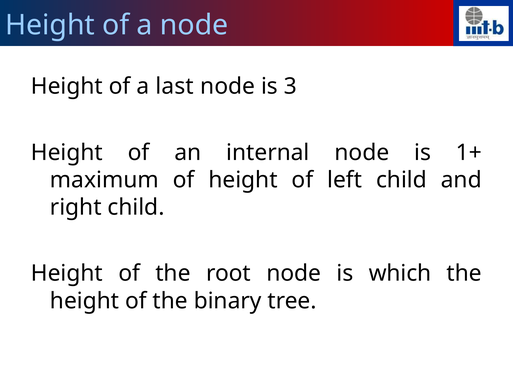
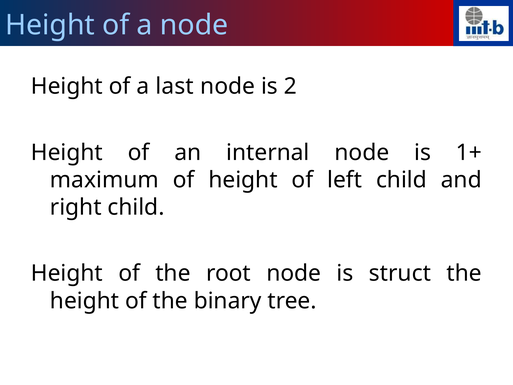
3: 3 -> 2 (290, 86)
which: which -> struct (400, 273)
